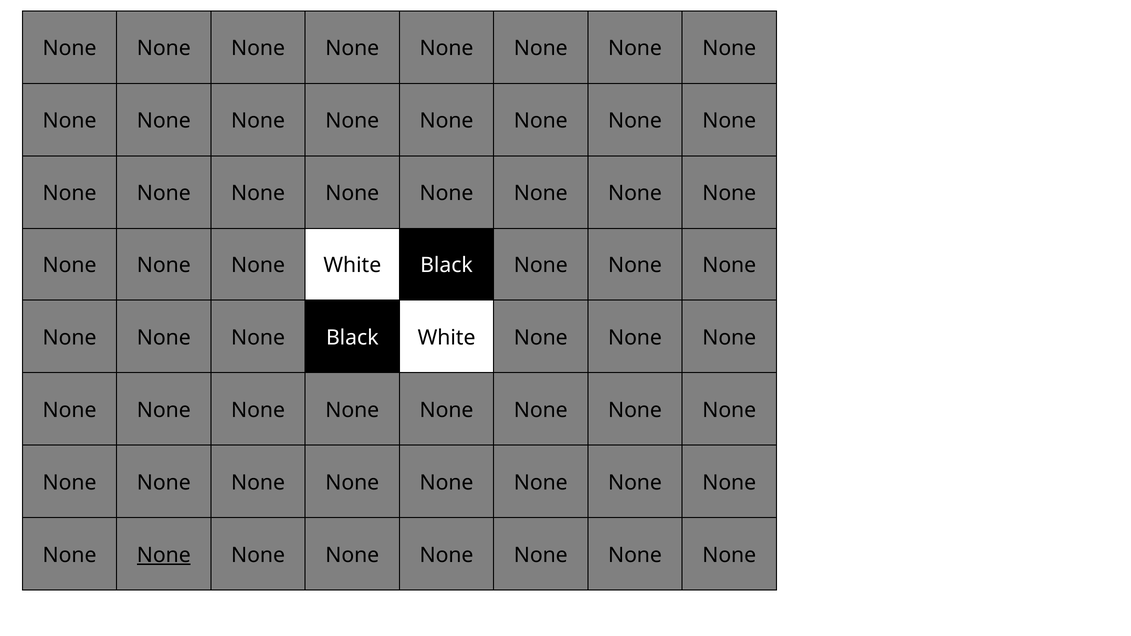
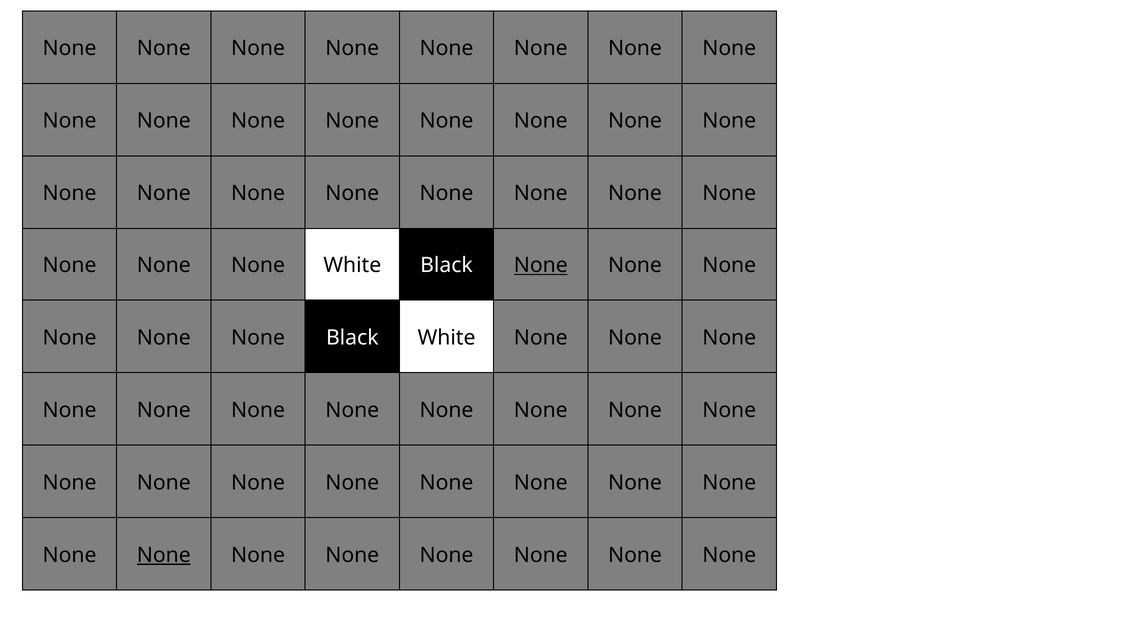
None underline: none -> present (541, 266)
